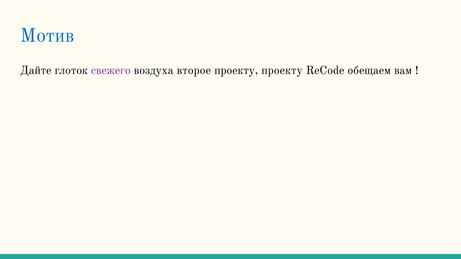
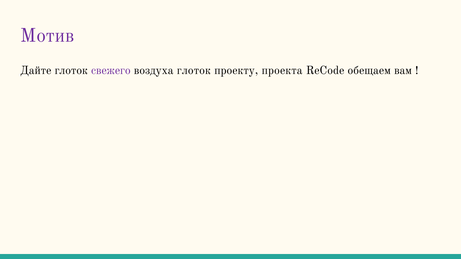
Мотив colour: blue -> purple (47, 35)
воздуха второе: второе -> глоток (194, 70)
проекту проекту: проекту -> проекта (282, 70)
